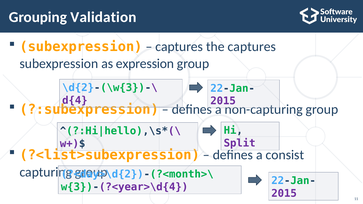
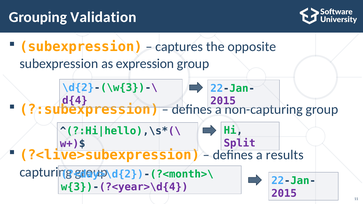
the captures: captures -> opposite (252, 47)
?<list>subexpression: ?<list>subexpression -> ?<live>subexpression (110, 155)
consist: consist -> results (285, 155)
